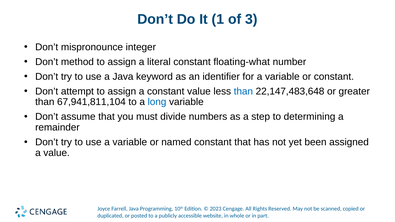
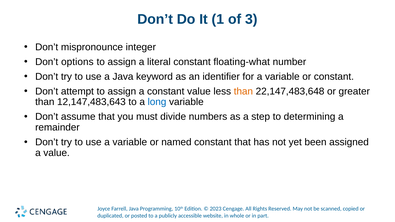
method: method -> options (77, 62)
than colour: blue -> orange (243, 91)
67,941,811,104: 67,941,811,104 -> 12,147,483,643 (91, 102)
